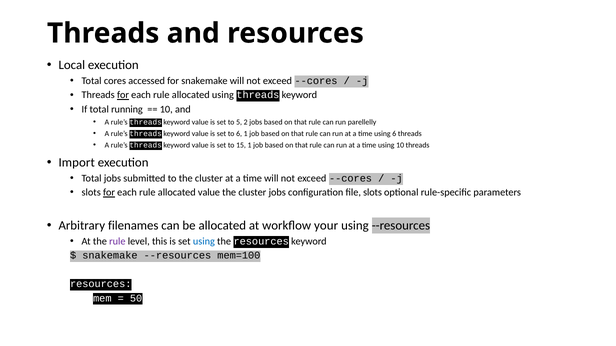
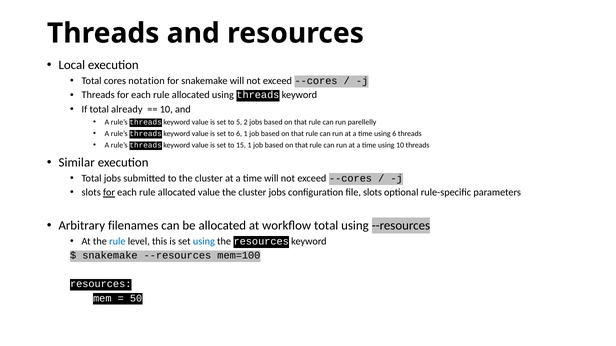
accessed: accessed -> notation (147, 81)
for underline: present -> none (123, 95)
running: running -> already (127, 109)
Import: Import -> Similar (77, 163)
workflow your: your -> total (326, 226)
rule colour: purple -> blue (117, 242)
